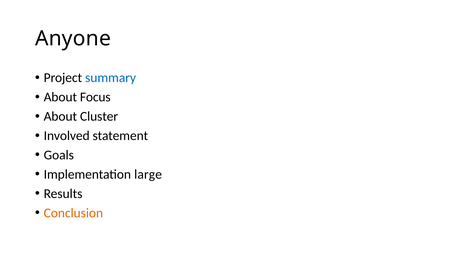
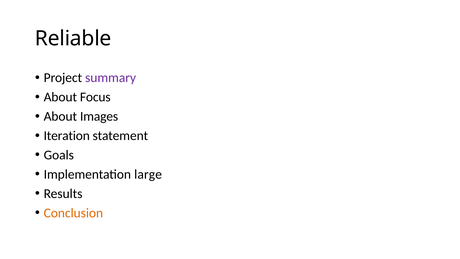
Anyone: Anyone -> Reliable (73, 39)
summary colour: blue -> purple (111, 78)
Cluster: Cluster -> Images (99, 116)
Involved: Involved -> Iteration (67, 136)
